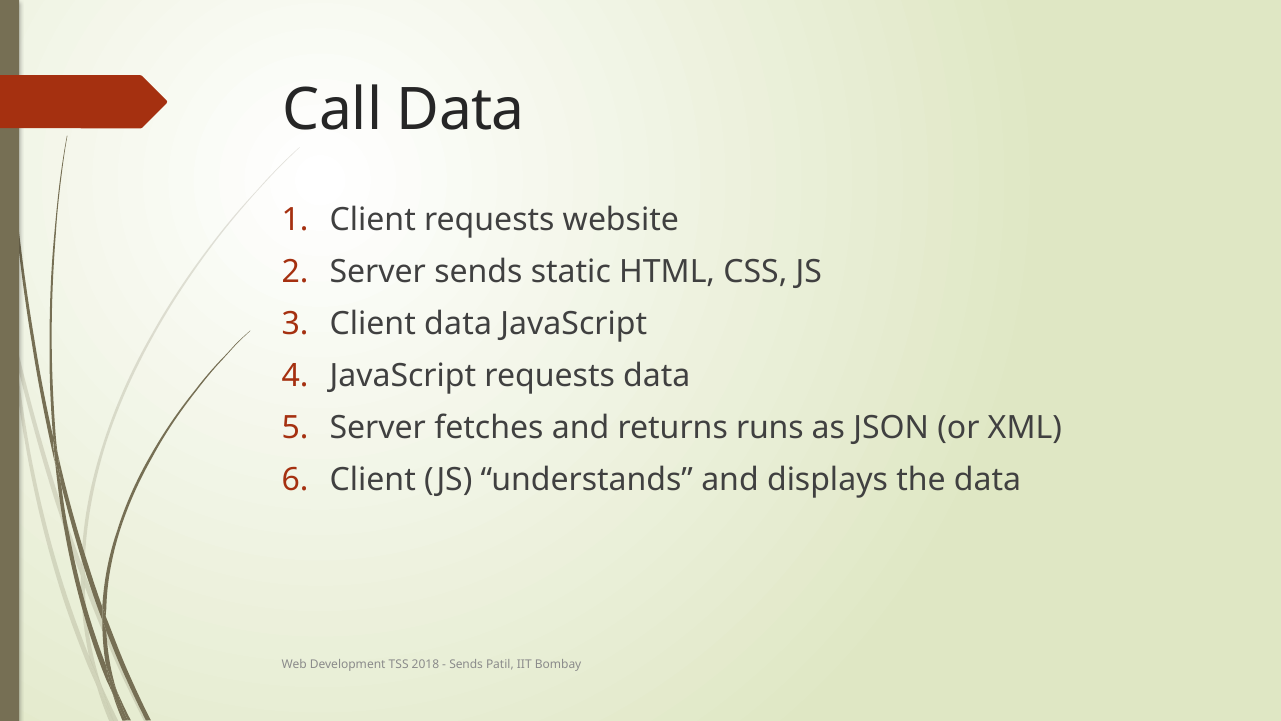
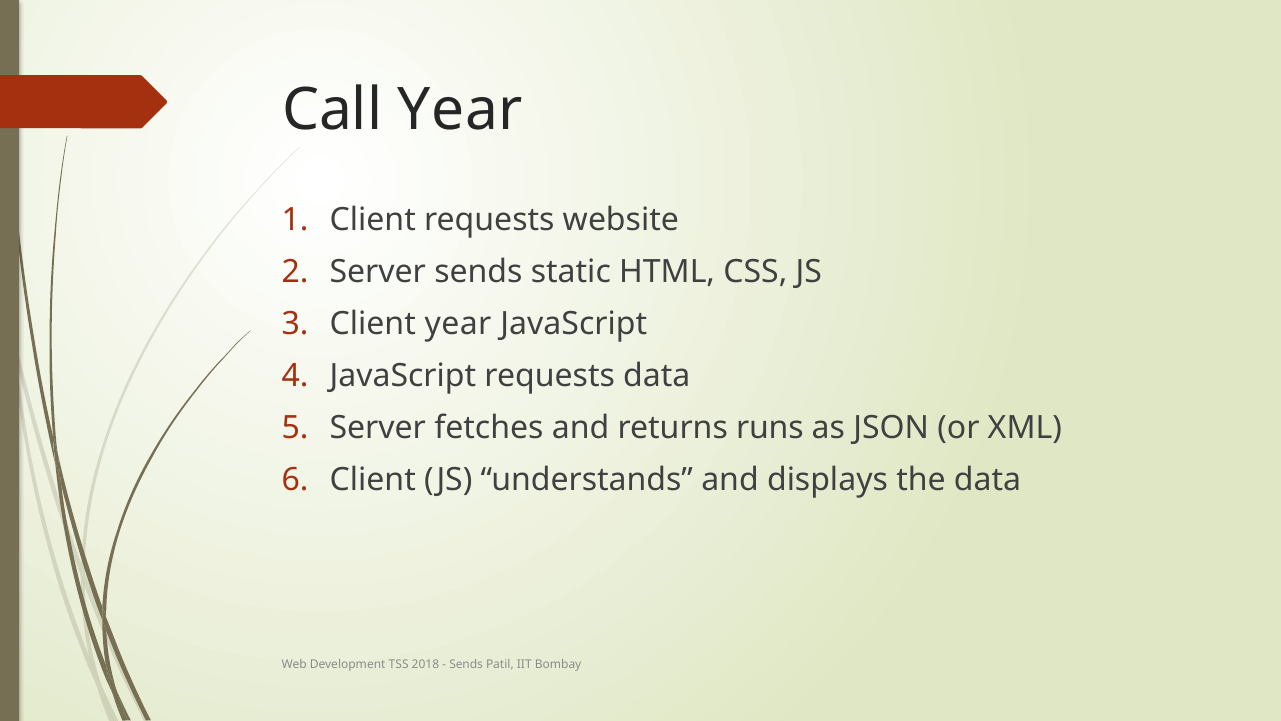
Call Data: Data -> Year (460, 110)
Client data: data -> year (458, 324)
